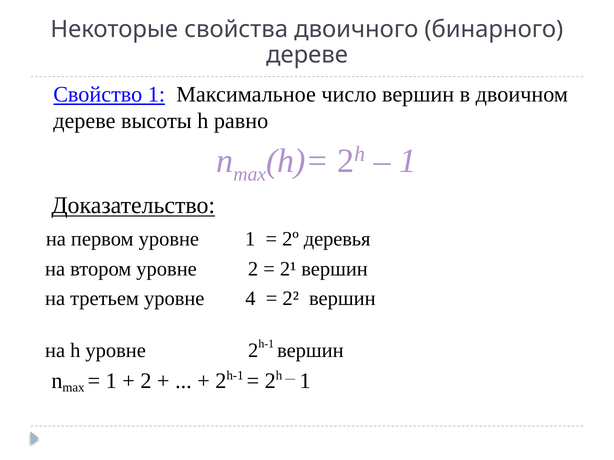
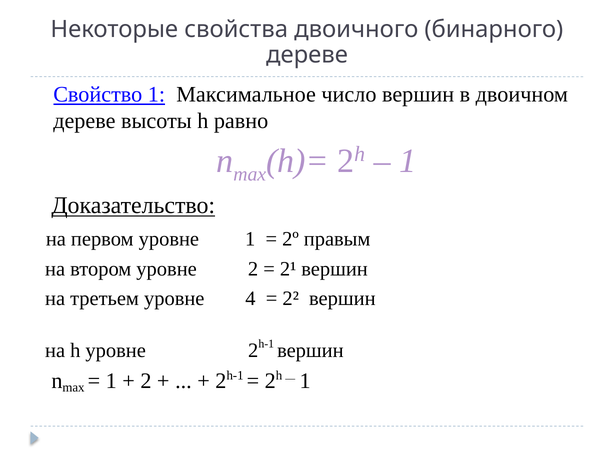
деревья: деревья -> правым (337, 239)
